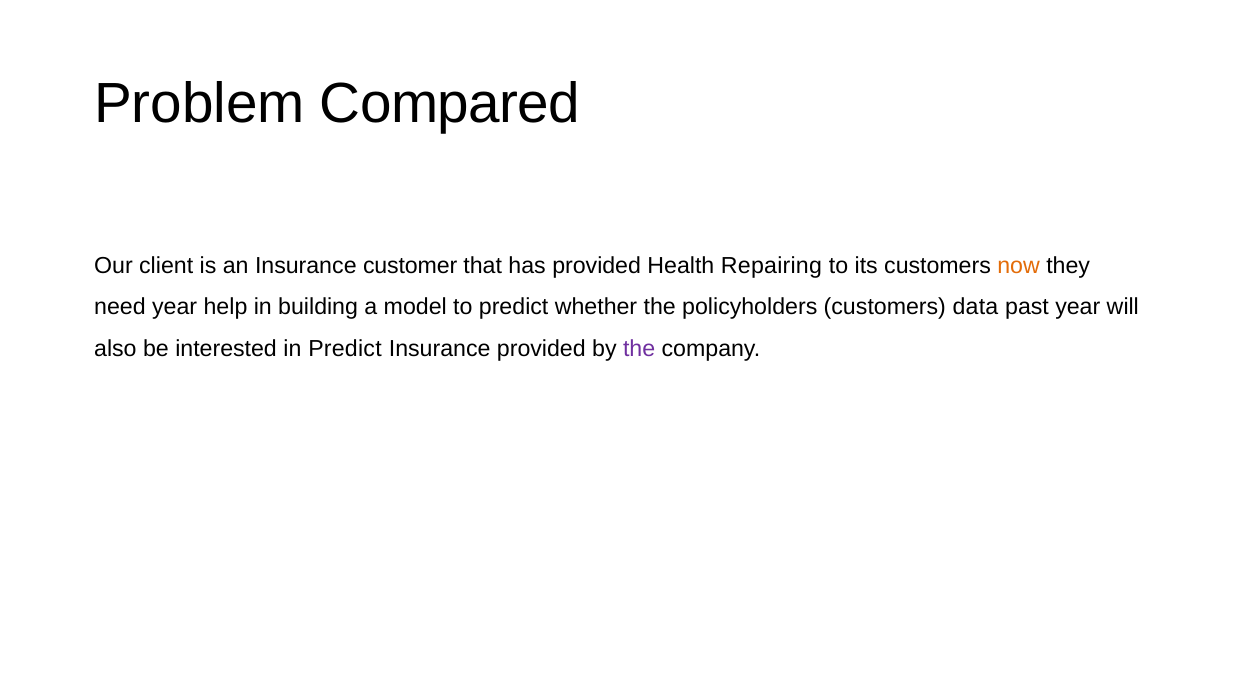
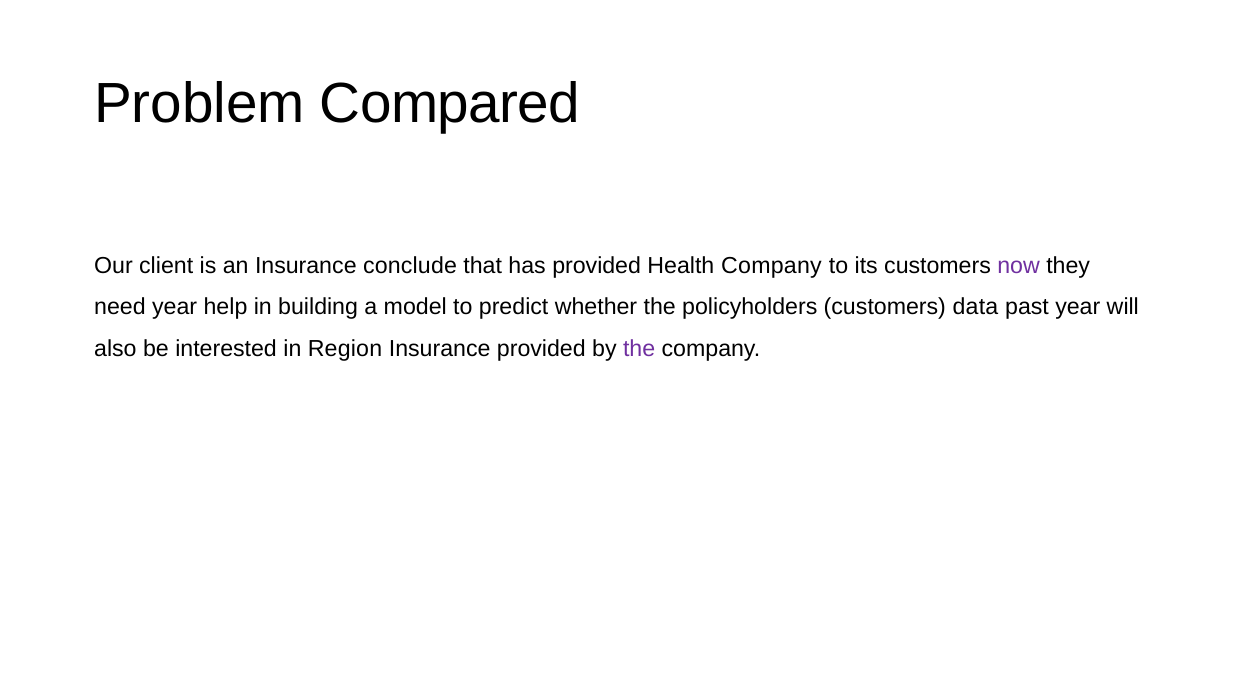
customer: customer -> conclude (410, 266)
Health Repairing: Repairing -> Company (771, 266)
now colour: orange -> purple (1019, 266)
in Predict: Predict -> Region (345, 349)
